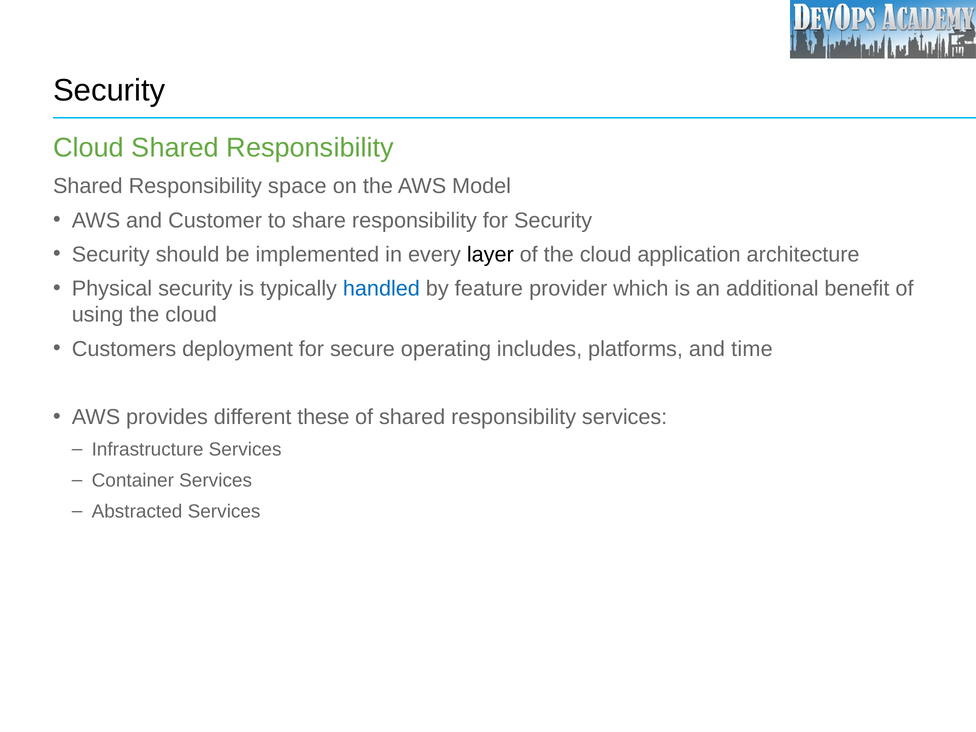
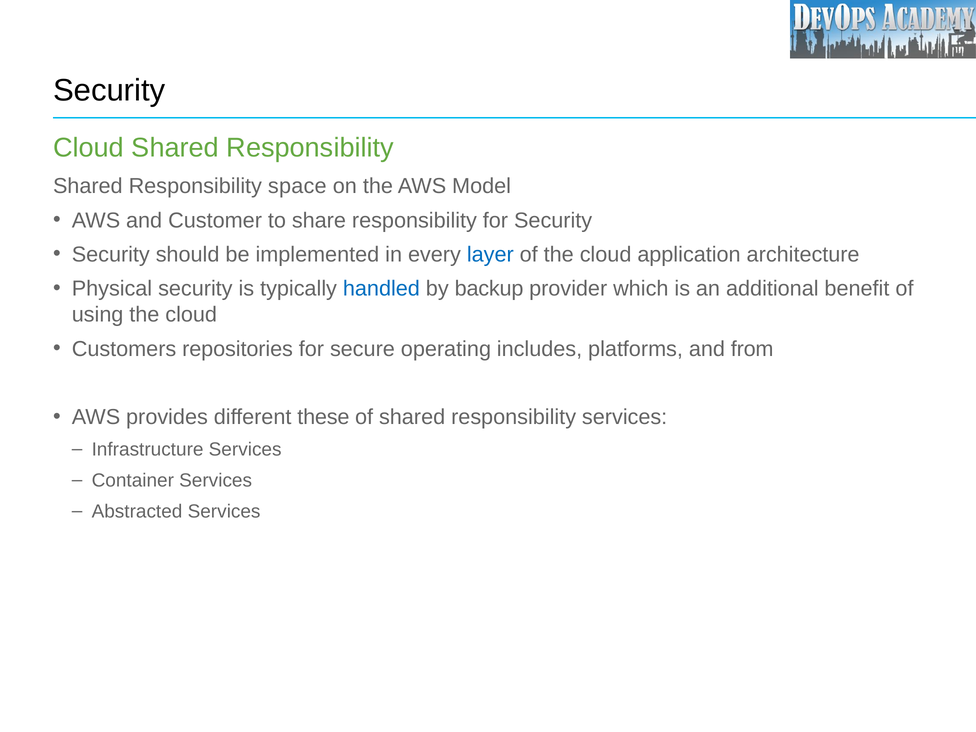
layer colour: black -> blue (490, 255)
feature: feature -> backup (489, 289)
deployment: deployment -> repositories (238, 349)
time: time -> from (752, 349)
